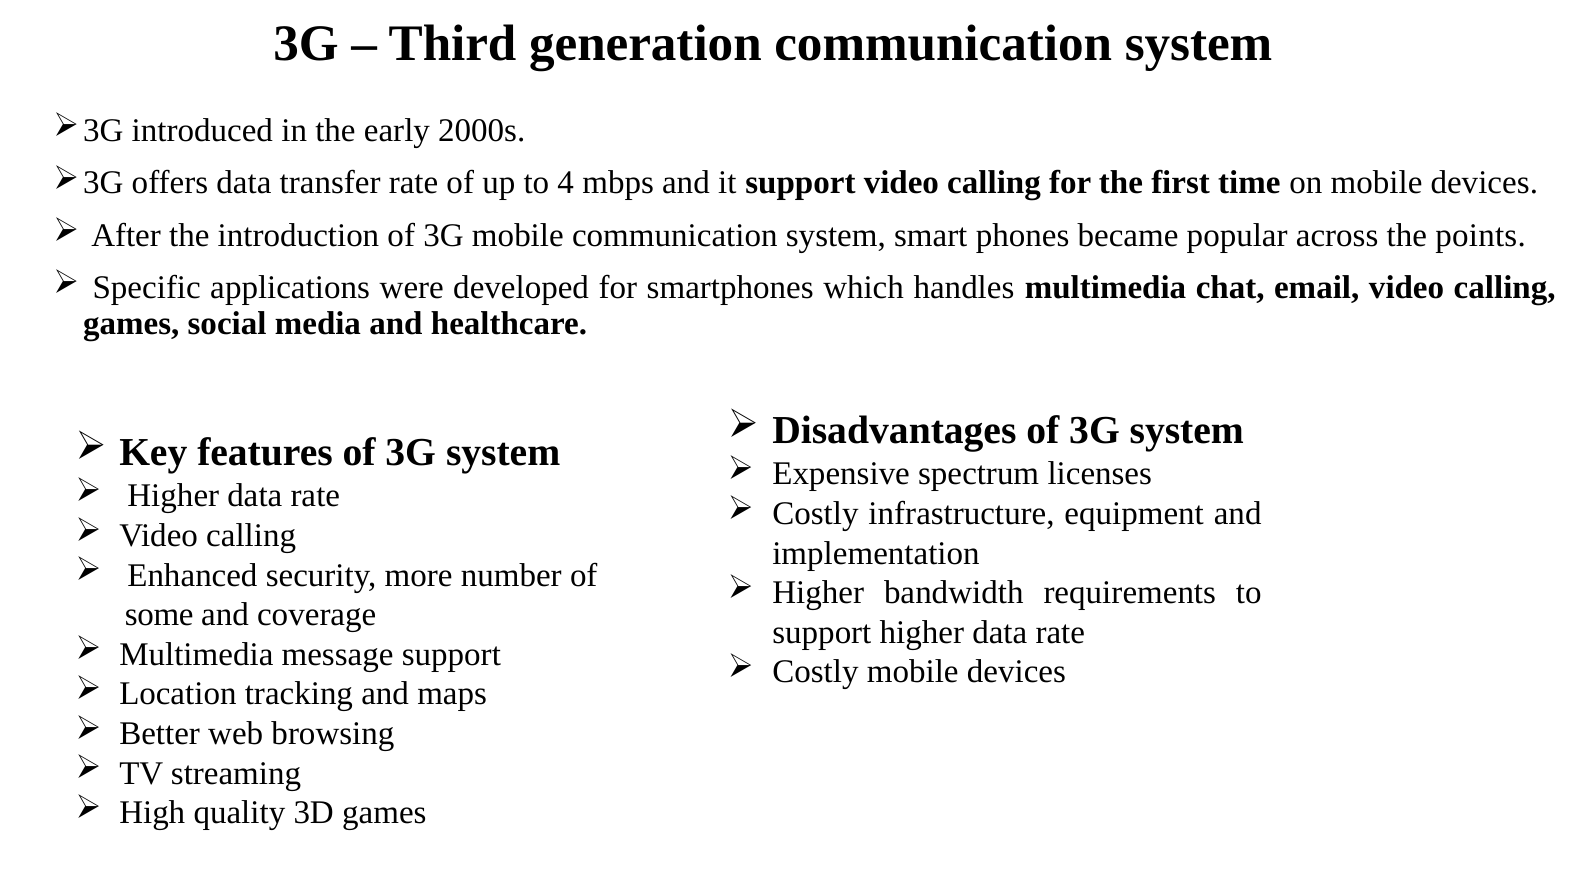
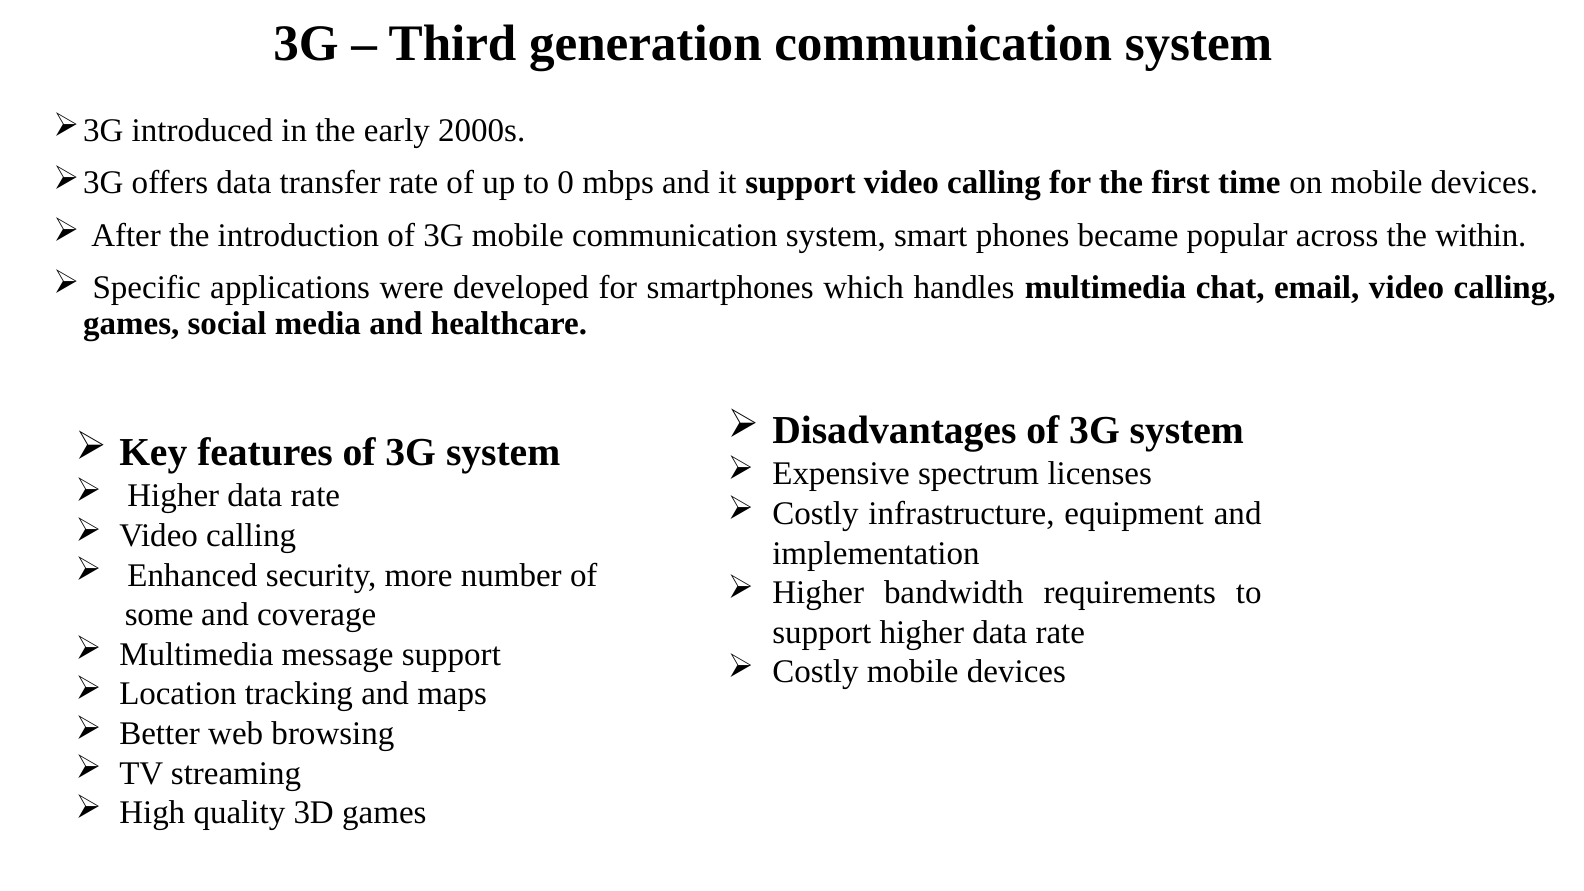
4: 4 -> 0 (566, 183)
points: points -> within (1481, 235)
